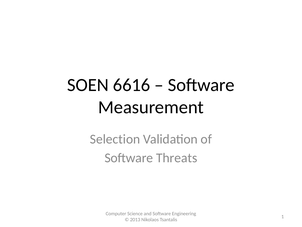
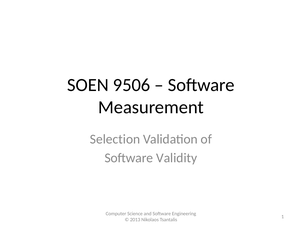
6616: 6616 -> 9506 (132, 85)
Threats: Threats -> Validity (177, 158)
